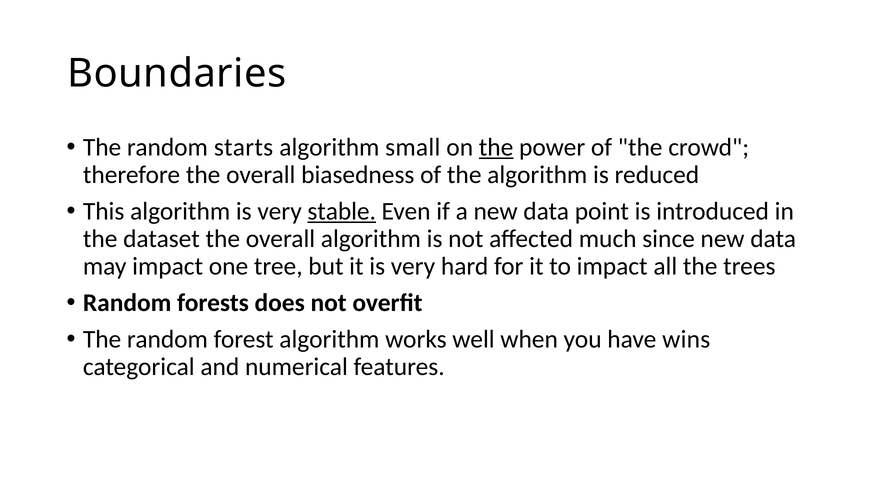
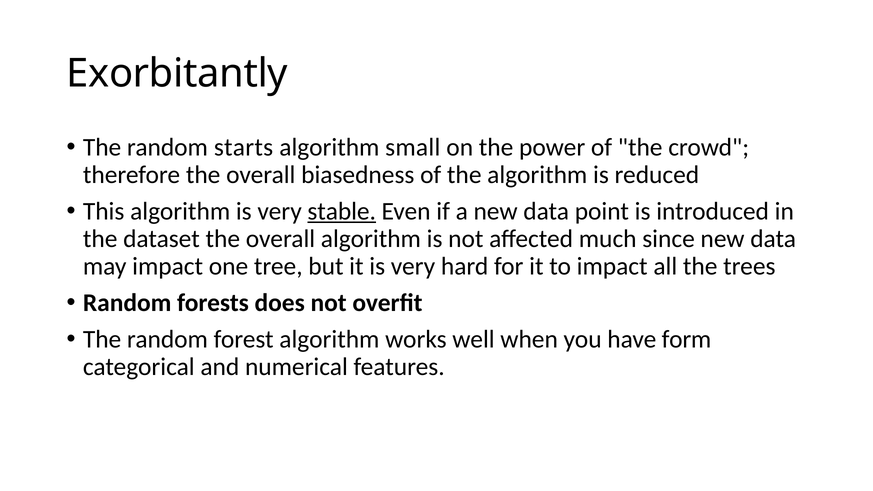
Boundaries: Boundaries -> Exorbitantly (177, 73)
the underline: present -> none (496, 148)
wins: wins -> form (687, 340)
